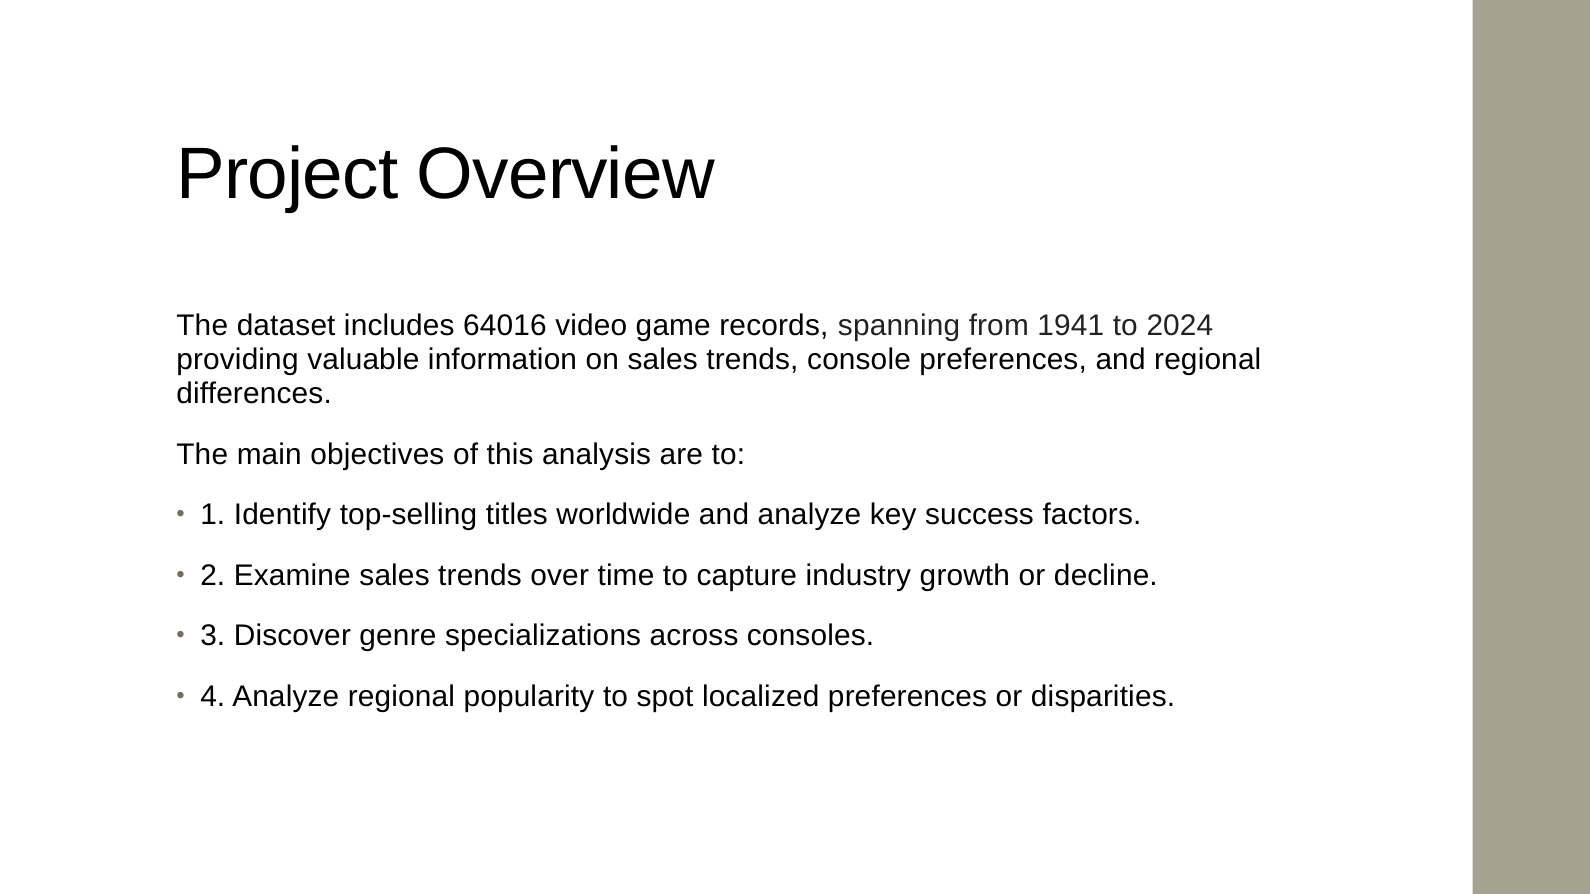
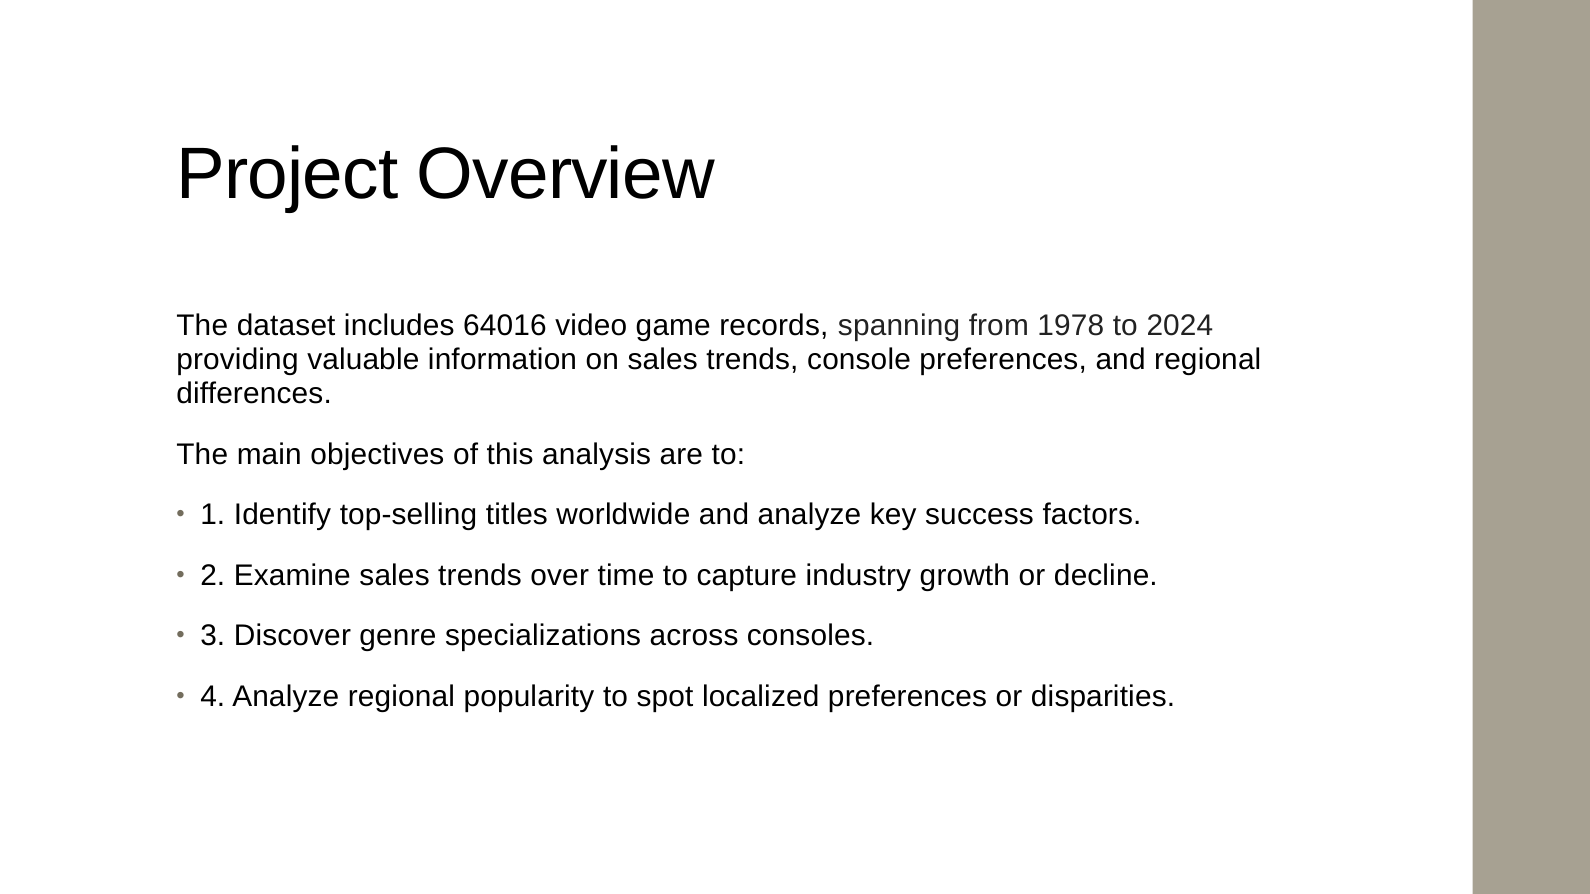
1941: 1941 -> 1978 (1071, 326)
